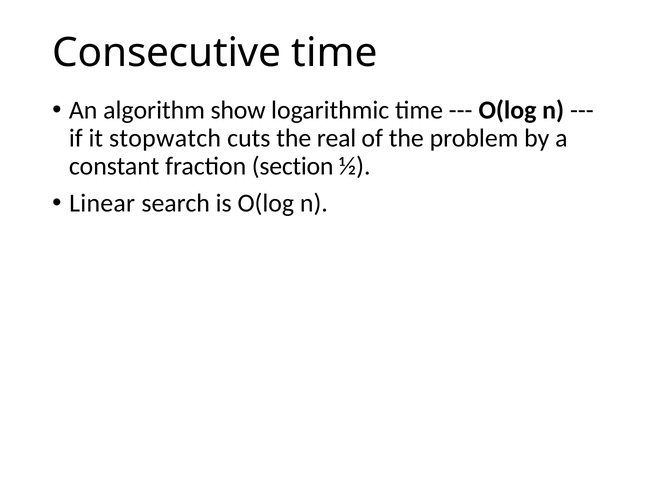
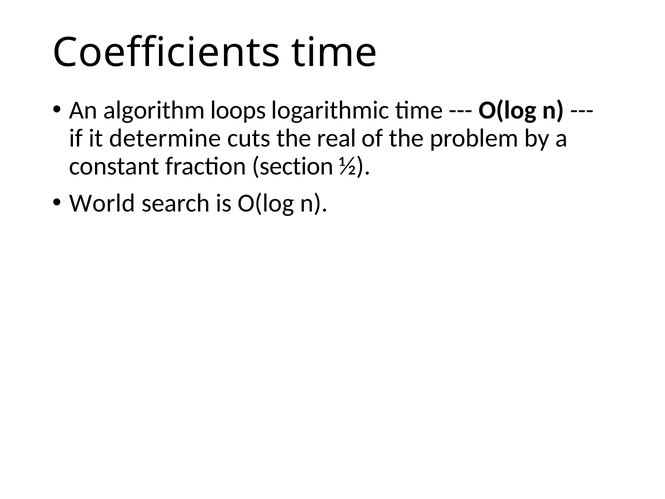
Consecutive: Consecutive -> Coefficients (166, 53)
show: show -> loops (238, 110)
stopwatch: stopwatch -> determine (165, 138)
Linear: Linear -> World (102, 203)
